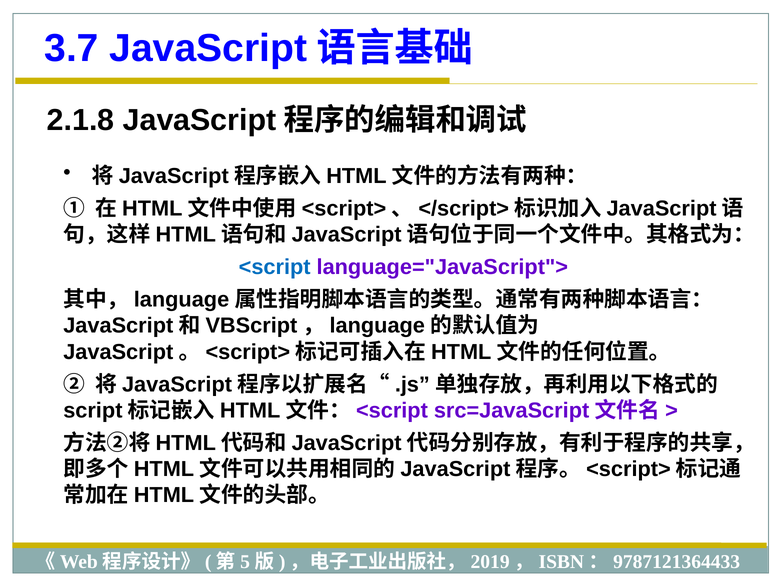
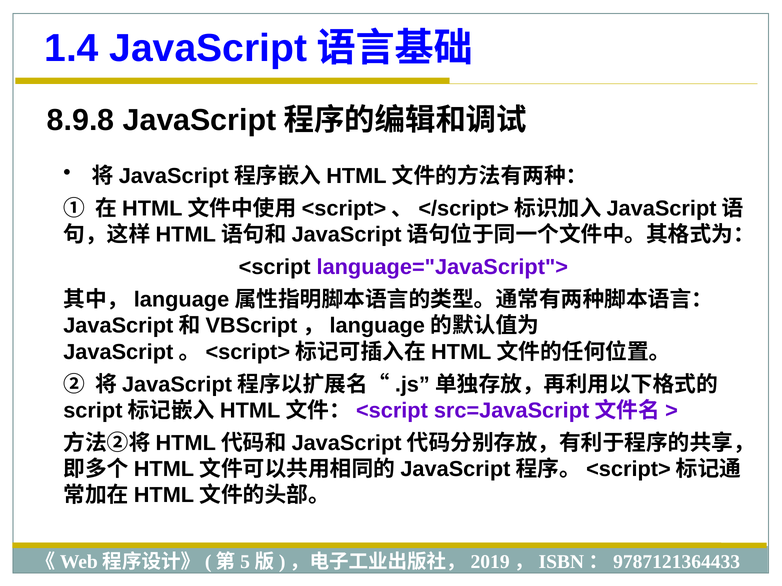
3.7: 3.7 -> 1.4 (71, 48)
2.1.8: 2.1.8 -> 8.9.8 (81, 120)
<script colour: blue -> black (275, 267)
